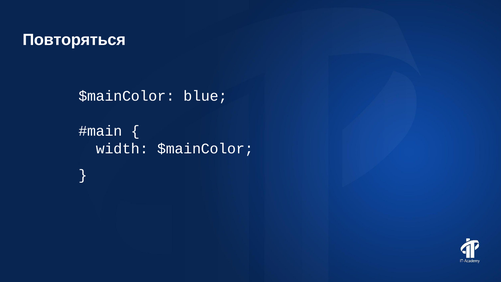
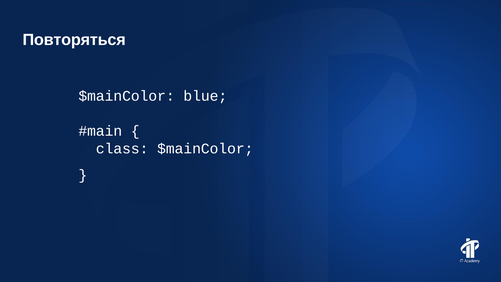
width: width -> class (122, 148)
